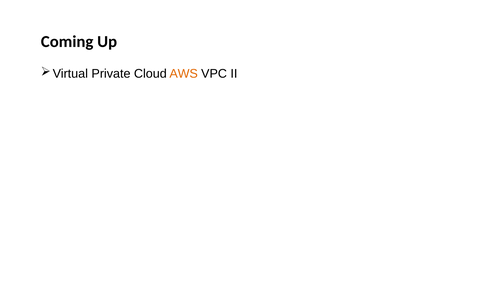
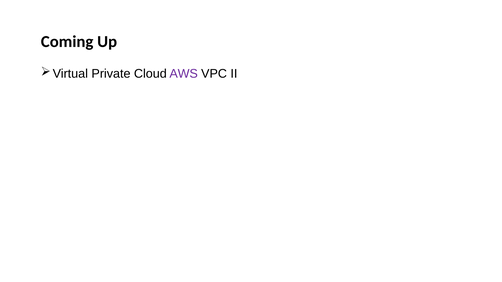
AWS colour: orange -> purple (184, 74)
